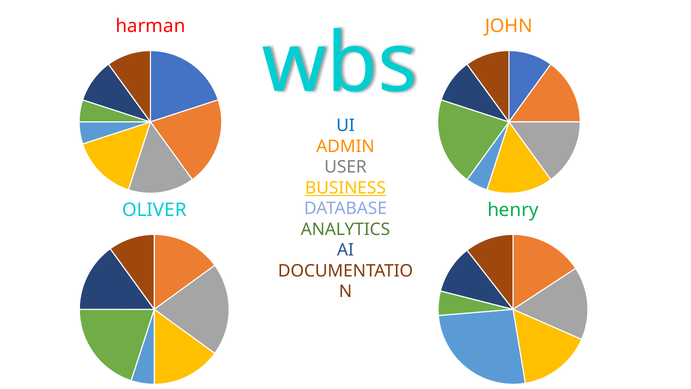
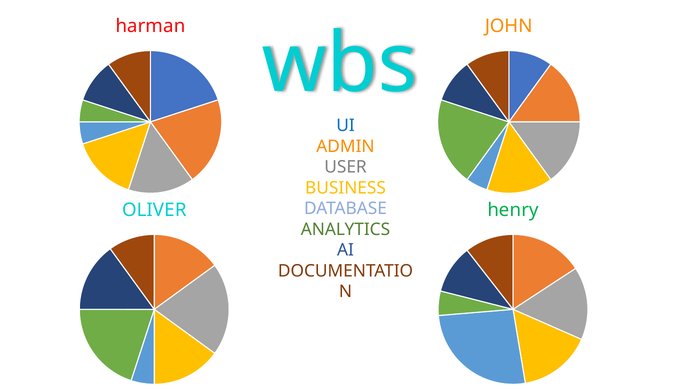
BUSINESS underline: present -> none (346, 188)
